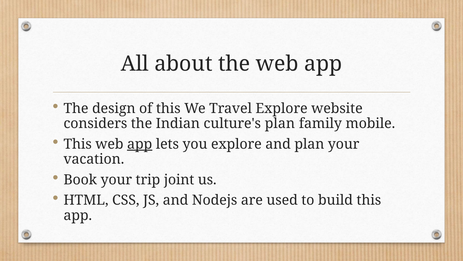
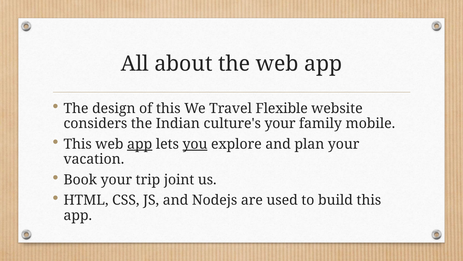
Travel Explore: Explore -> Flexible (282, 108)
culture's plan: plan -> your (280, 123)
you underline: none -> present (195, 144)
